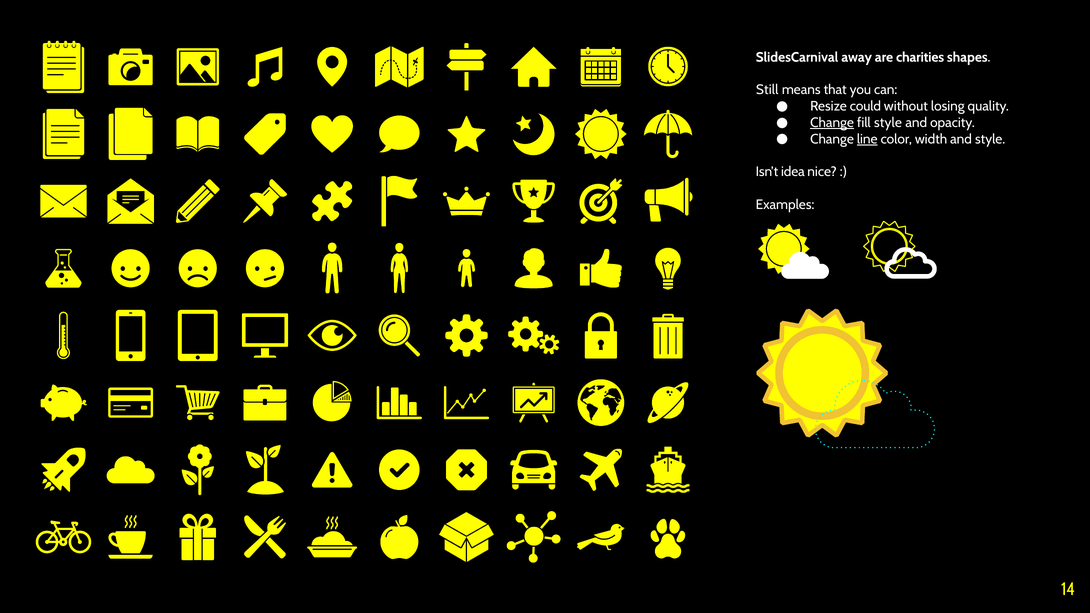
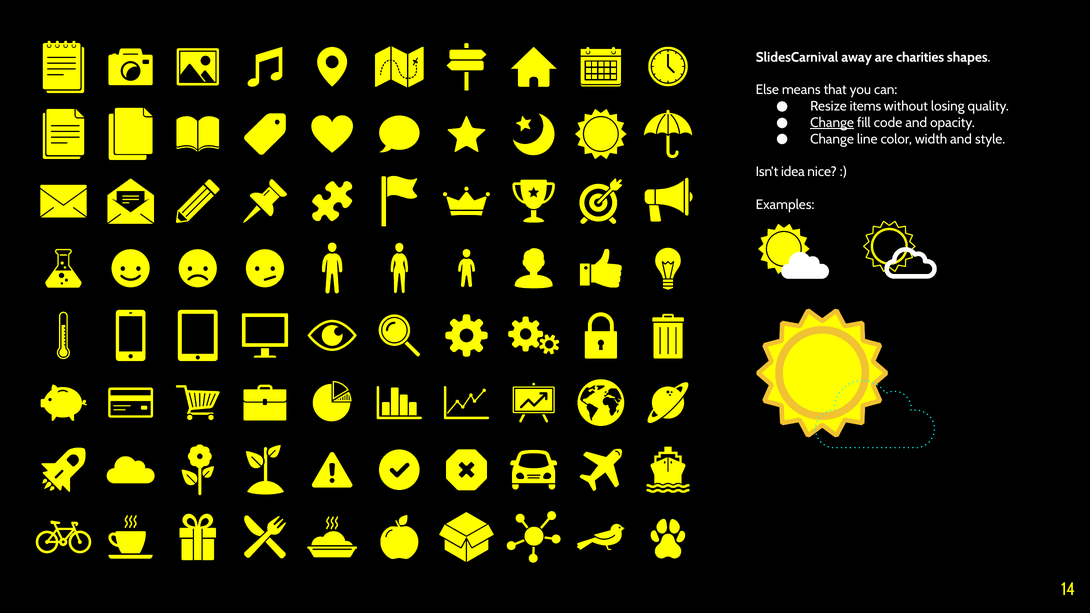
Still: Still -> Else (767, 90)
could: could -> items (865, 106)
fill style: style -> code (888, 123)
line underline: present -> none (867, 139)
